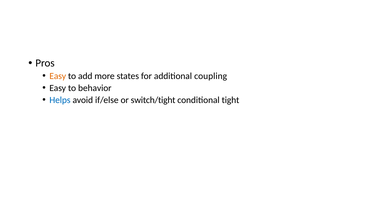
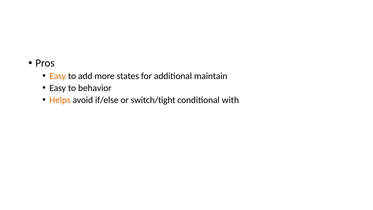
coupling: coupling -> maintain (211, 76)
Helps colour: blue -> orange (60, 100)
tight: tight -> with (230, 100)
